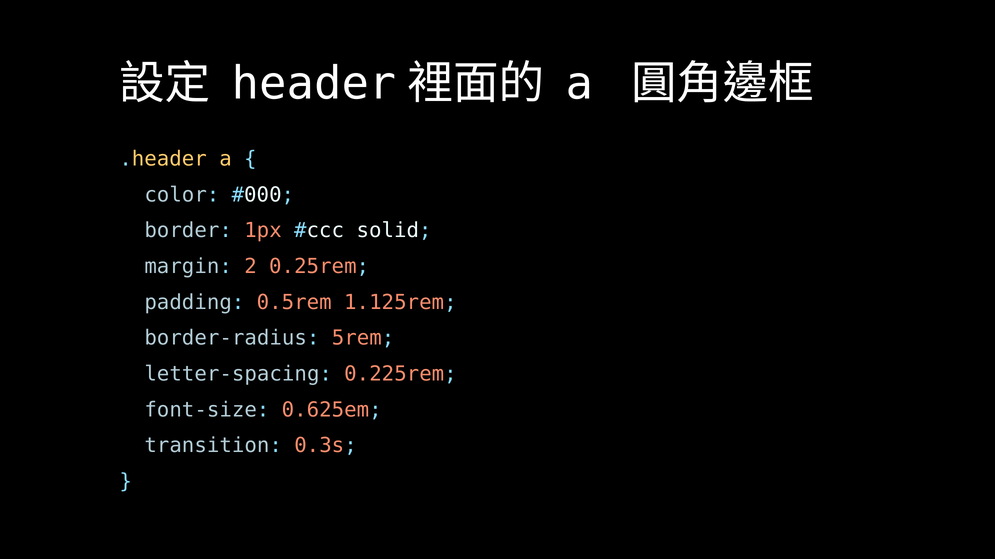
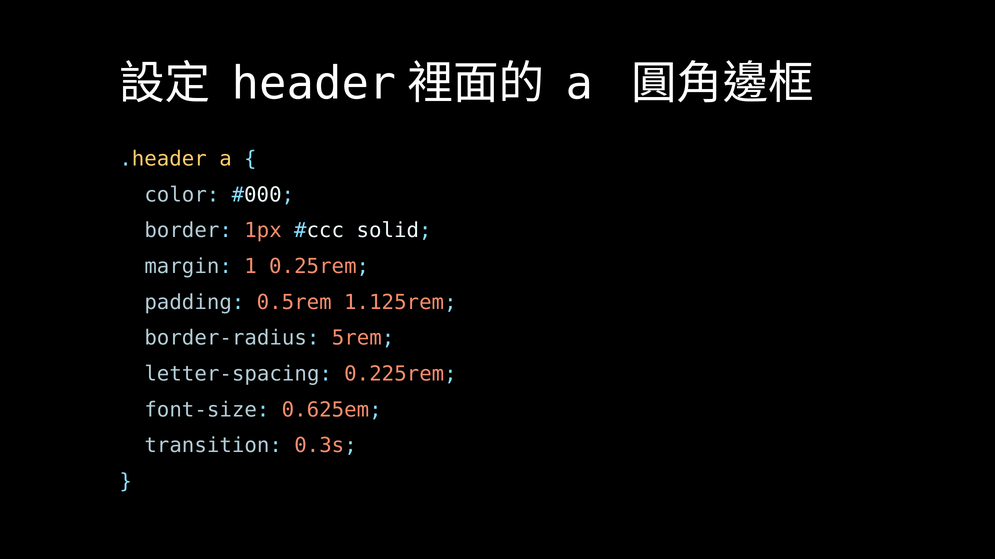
2: 2 -> 1 (251, 267)
